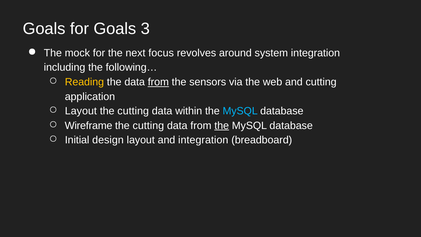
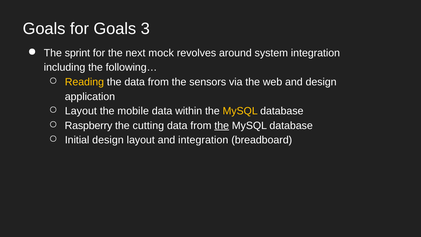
mock: mock -> sprint (77, 53)
focus: focus -> mock (161, 53)
from underline: present -> none (158, 82)
and cutting: cutting -> design (321, 82)
cutting: cutting -> mobile (133, 111)
MySQL colour: light blue -> yellow (240, 111)
Wireframe: Wireframe -> Raspberry (89, 126)
